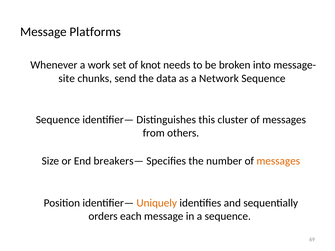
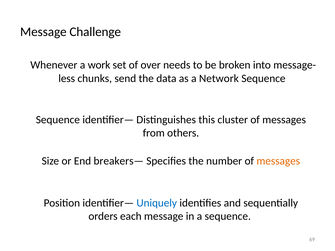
Platforms: Platforms -> Challenge (95, 32)
knot: knot -> over (151, 65)
site: site -> less (67, 78)
Uniquely colour: orange -> blue (157, 203)
